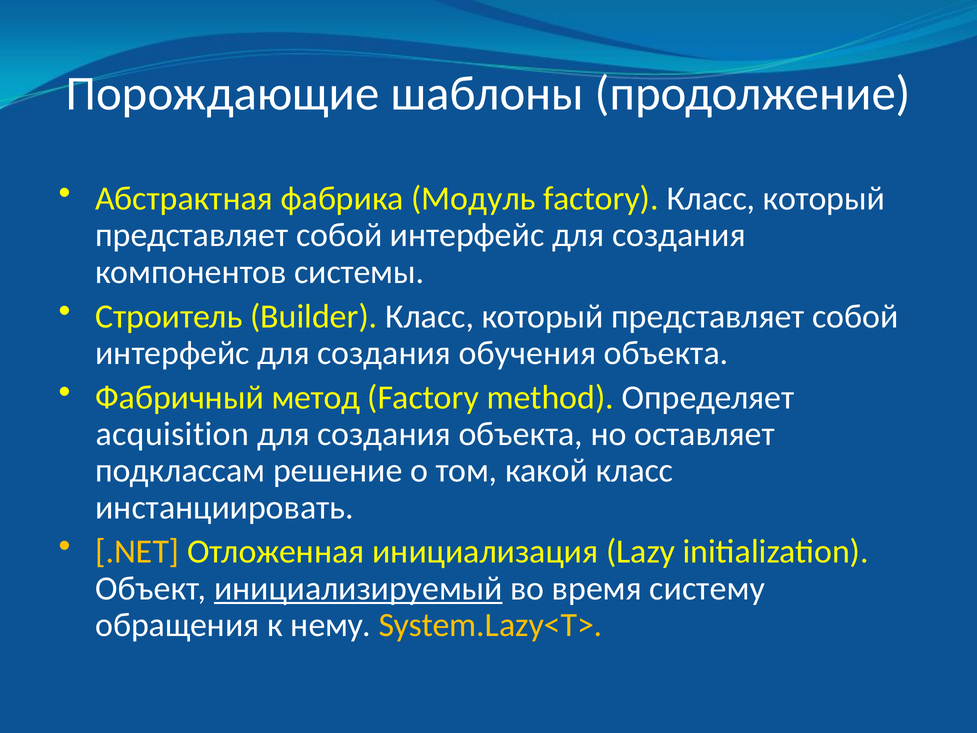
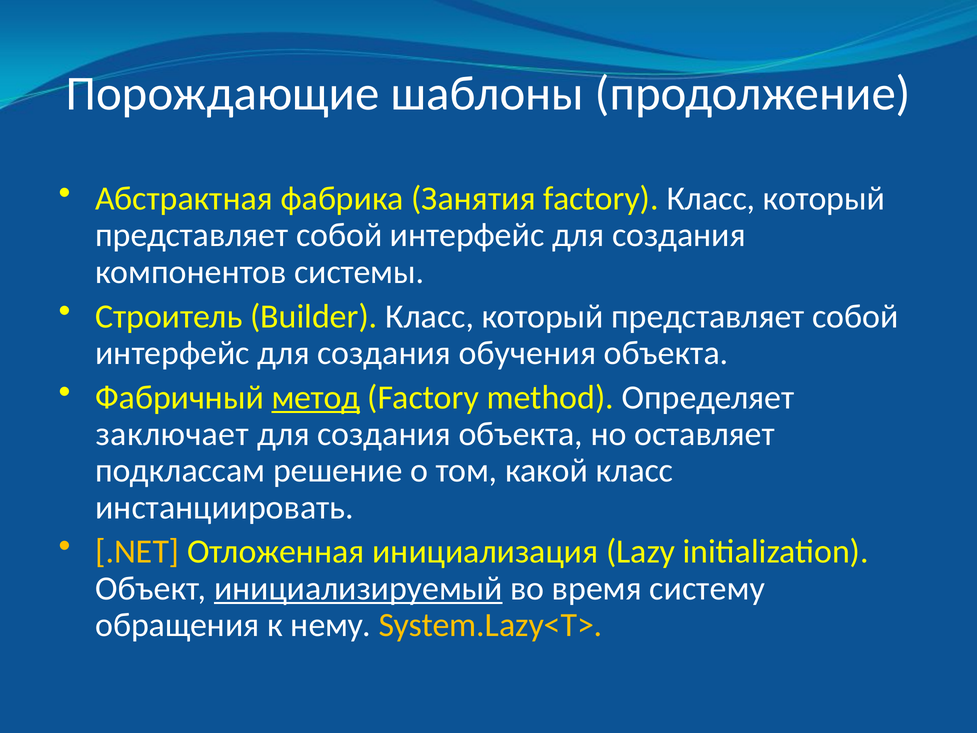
Модуль: Модуль -> Занятия (473, 199)
метод underline: none -> present (316, 397)
acquisition: acquisition -> заключает (172, 434)
